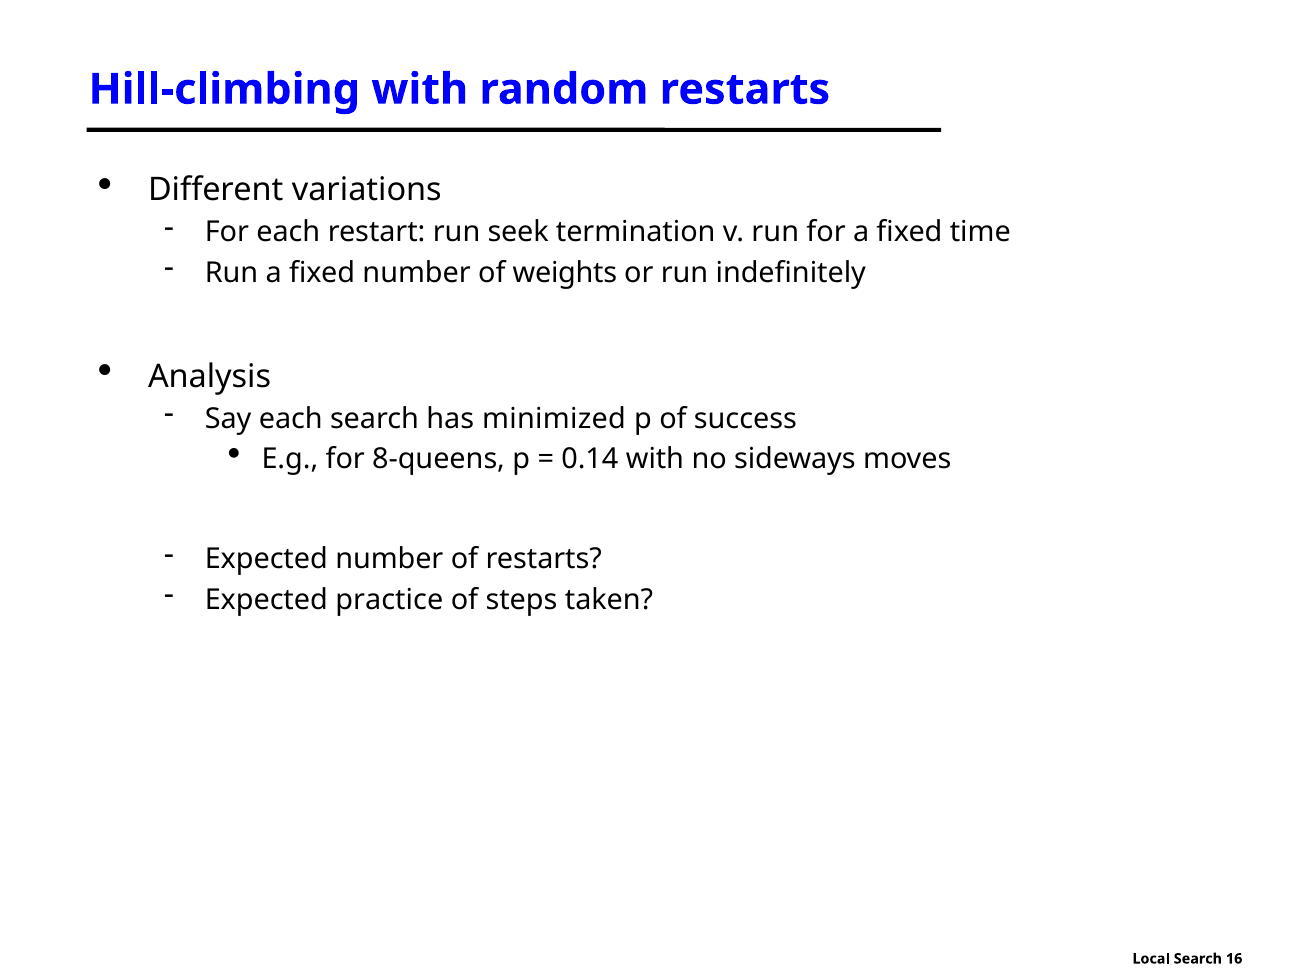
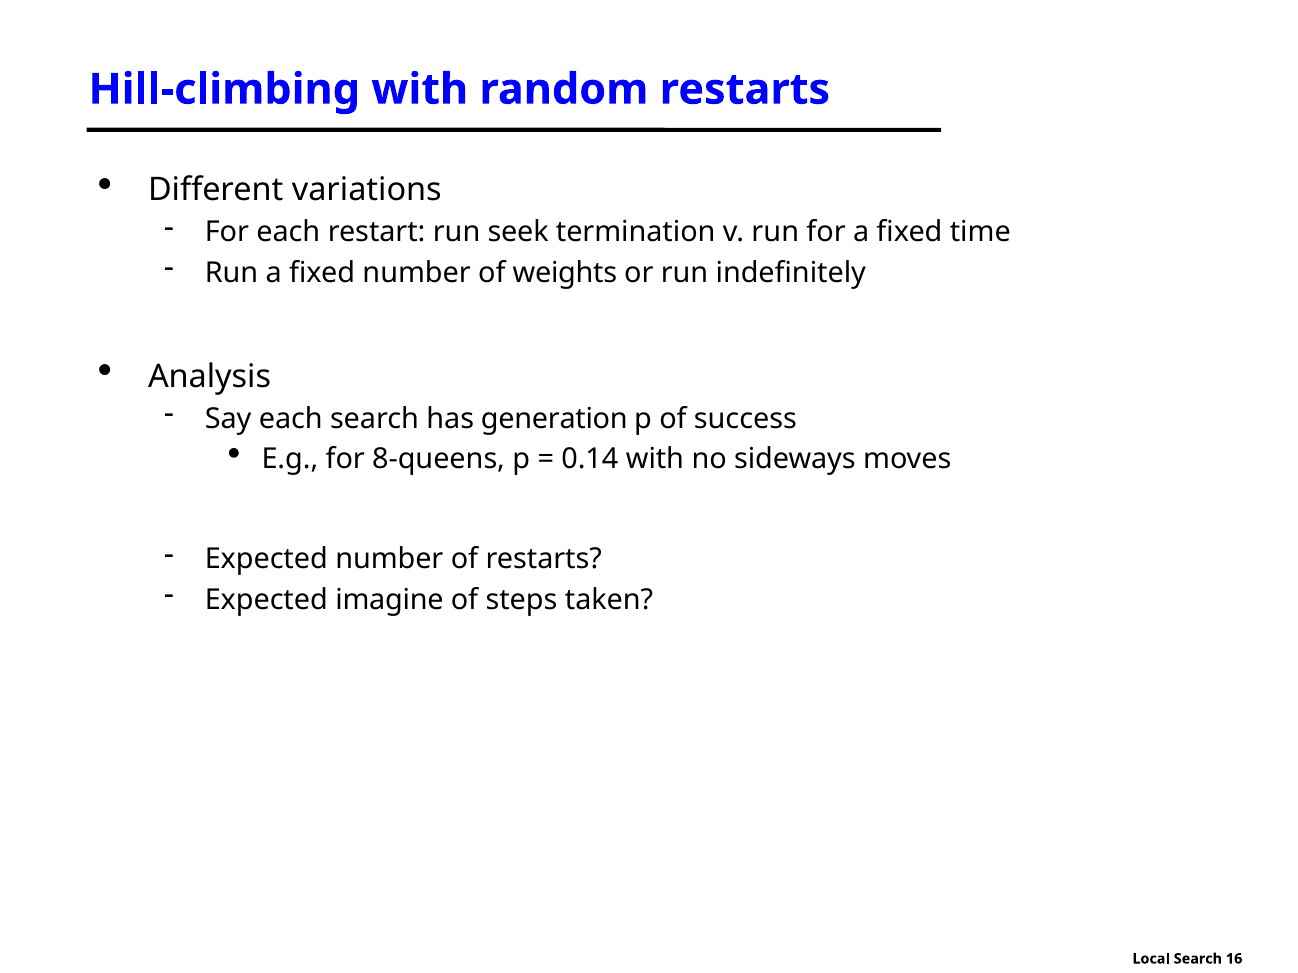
minimized: minimized -> generation (554, 419)
practice: practice -> imagine (389, 600)
